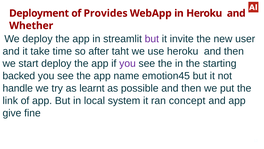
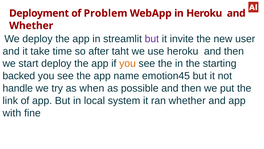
Provides: Provides -> Problem (106, 13)
you colour: purple -> orange (127, 63)
learnt: learnt -> when (92, 88)
ran concept: concept -> whether (187, 100)
give: give -> with (12, 113)
